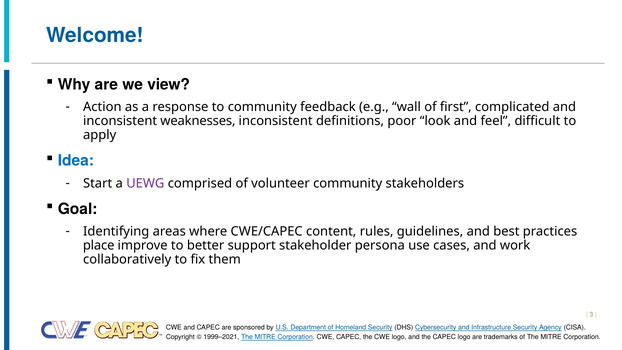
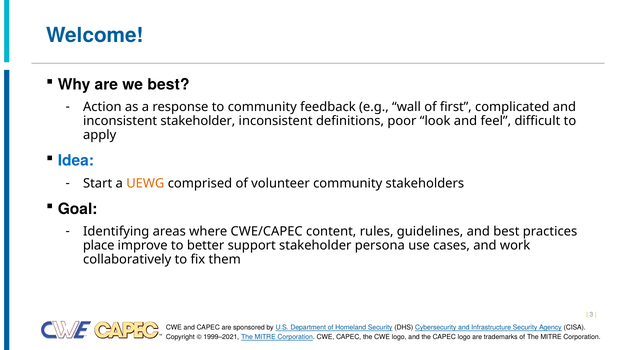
we view: view -> best (168, 85)
inconsistent weaknesses: weaknesses -> stakeholder (198, 121)
UEWG colour: purple -> orange (145, 183)
